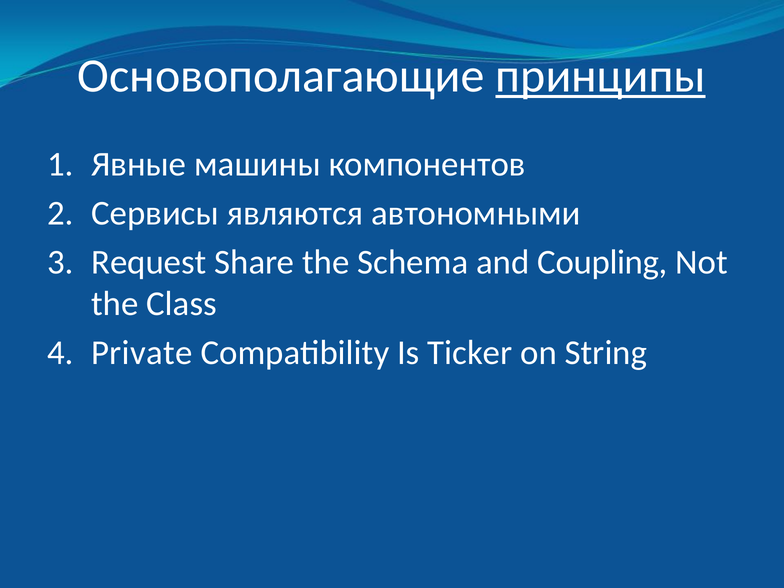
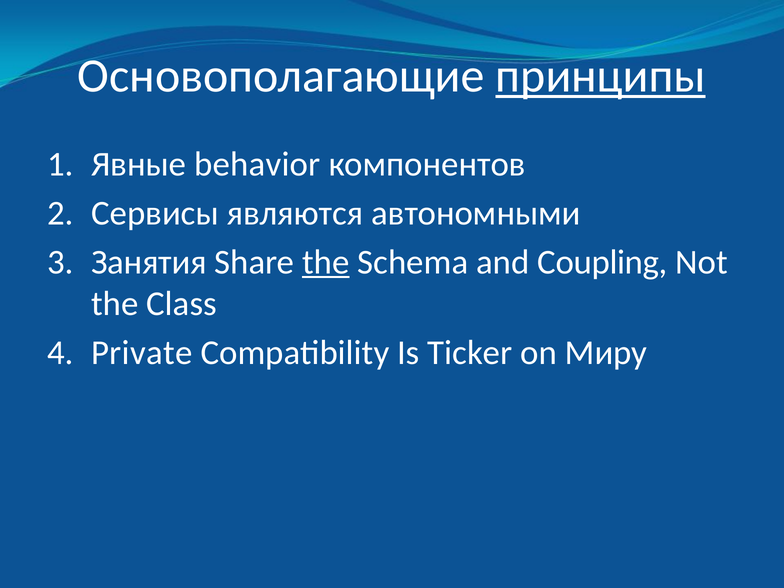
машины: машины -> behavior (257, 164)
Request: Request -> Занятия (149, 262)
the underline: none -> present (326, 262)
String: String -> Миру (606, 353)
